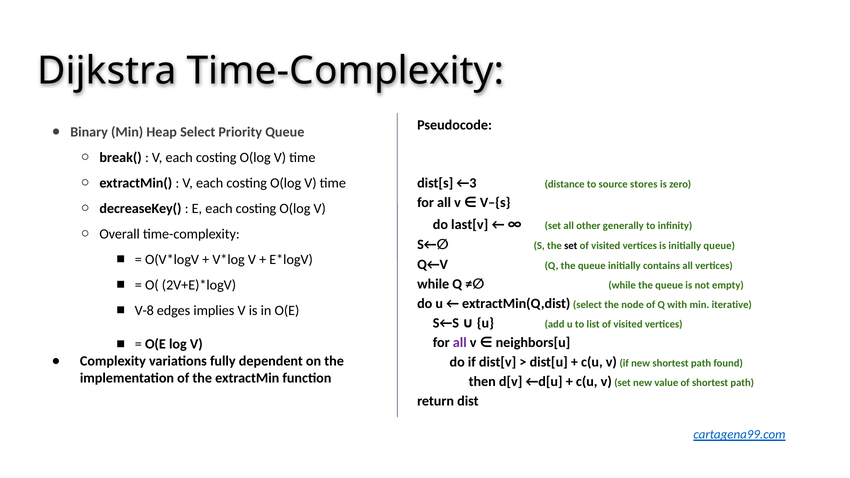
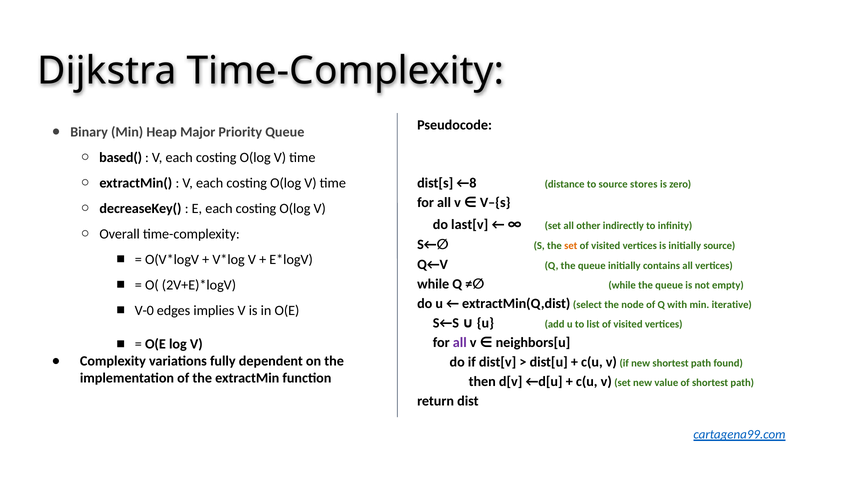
Heap Select: Select -> Major (198, 132)
break(: break( -> based( (121, 158)
←3: ←3 -> ←8 (466, 183)
generally: generally -> indirectly (623, 226)
set colour: black -> orange (571, 246)
initially queue: queue -> source (719, 246)
V-8: V-8 -> V-0 (144, 310)
